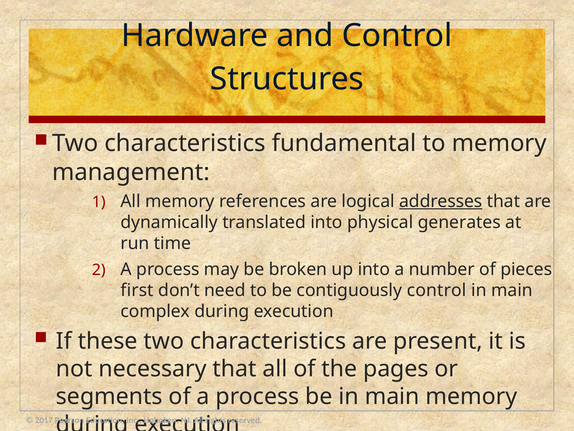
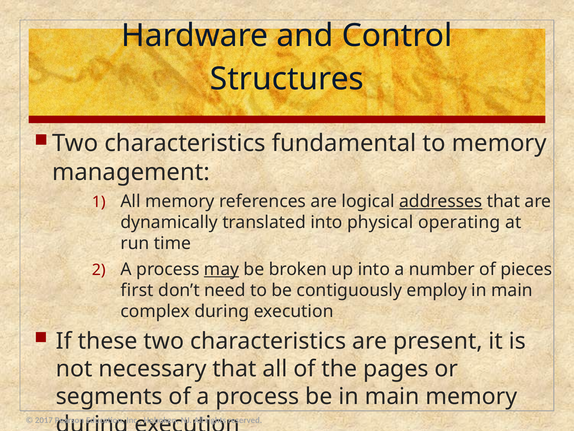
generates: generates -> operating (459, 222)
may underline: none -> present (222, 269)
contiguously control: control -> employ (437, 290)
